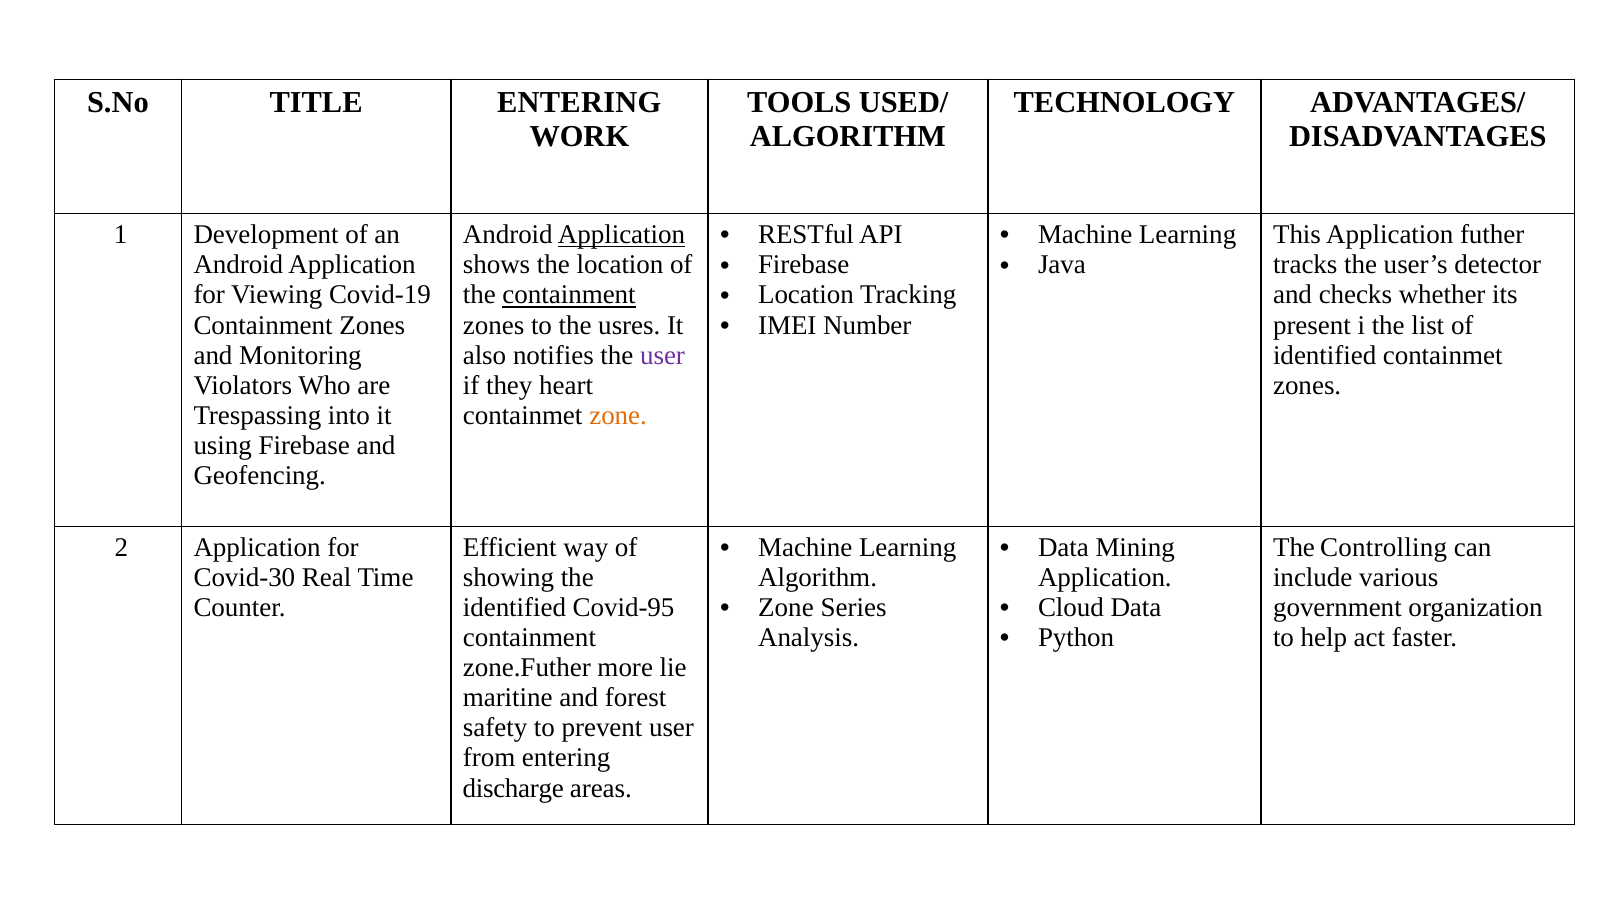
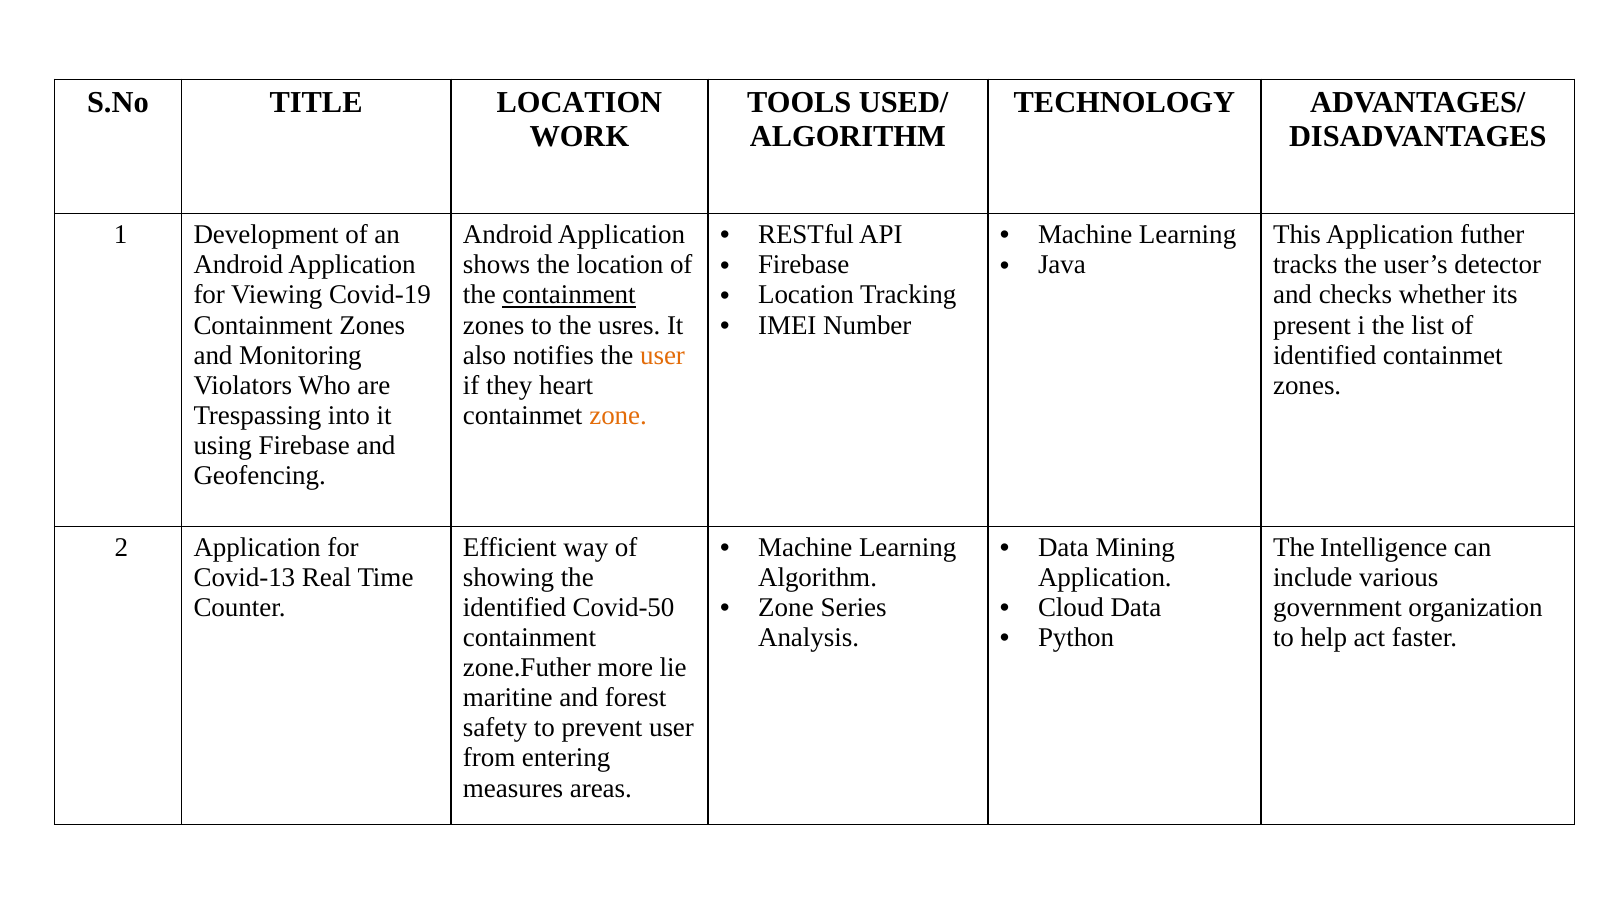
TITLE ENTERING: ENTERING -> LOCATION (579, 103)
Application underline: present -> none (621, 235)
user colour: purple -> orange (663, 355)
Controlling: Controlling -> Intelligence (1384, 548)
Covid-30: Covid-30 -> Covid-13 (244, 578)
Covid-95: Covid-95 -> Covid-50 (624, 608)
discharge: discharge -> measures (513, 788)
